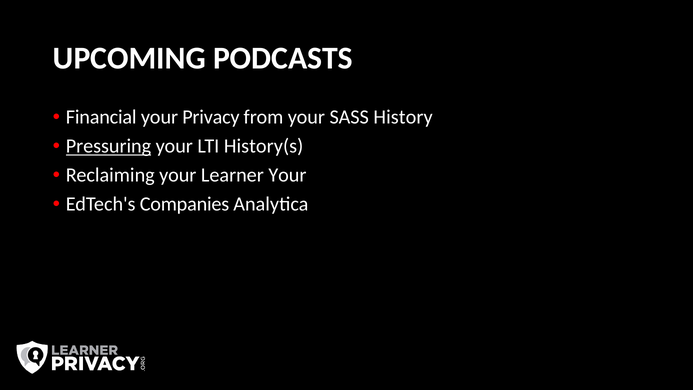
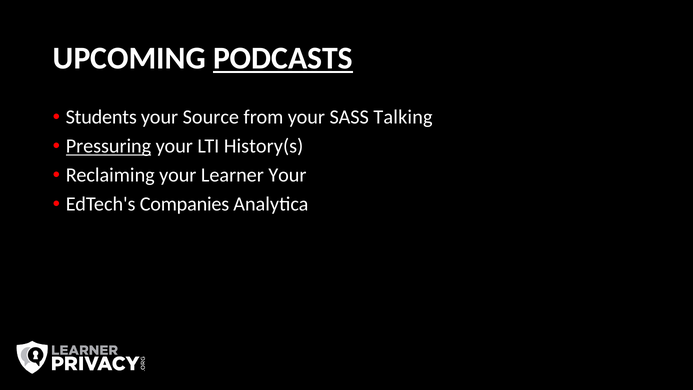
PODCASTS underline: none -> present (283, 58)
Financial: Financial -> Students (101, 117)
Privacy: Privacy -> Source (211, 117)
History: History -> Talking (403, 117)
